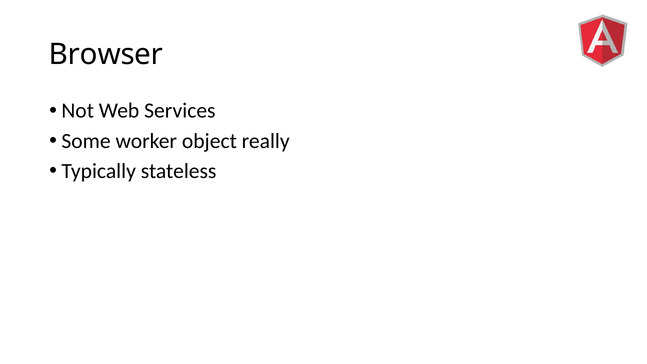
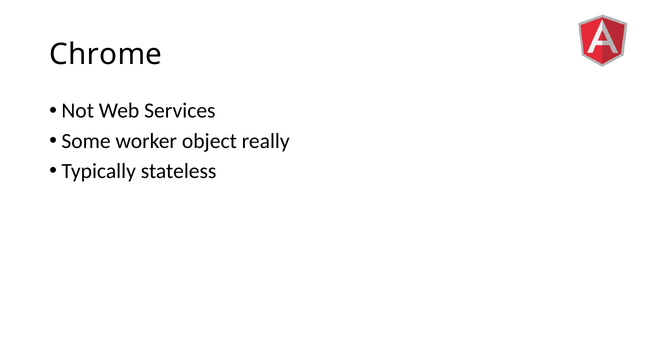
Browser: Browser -> Chrome (106, 54)
